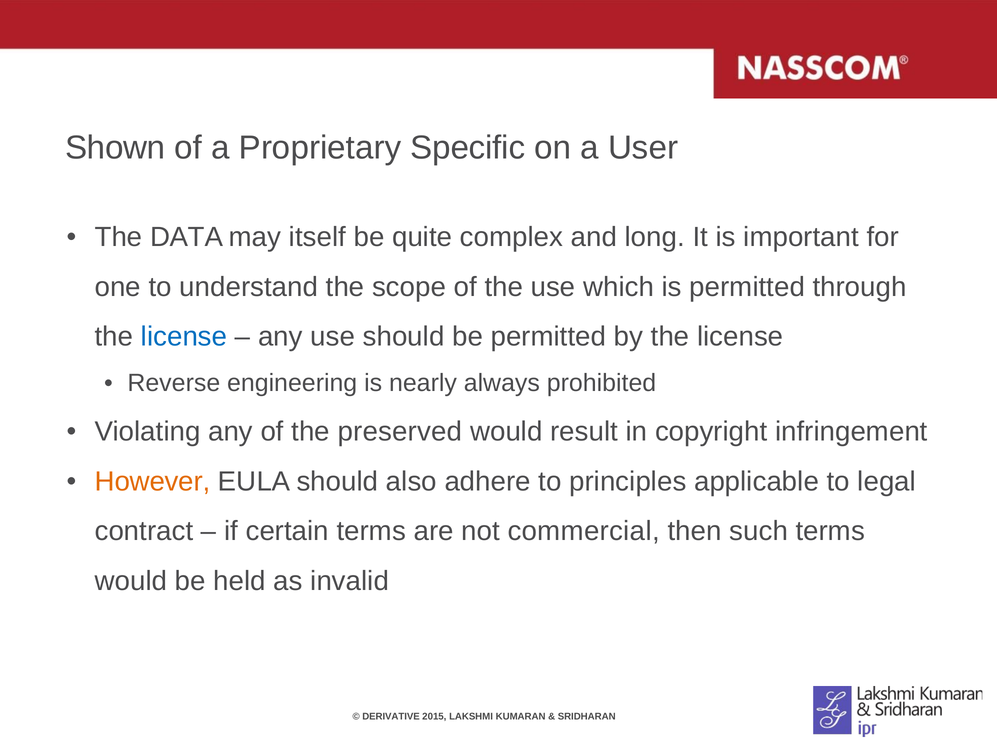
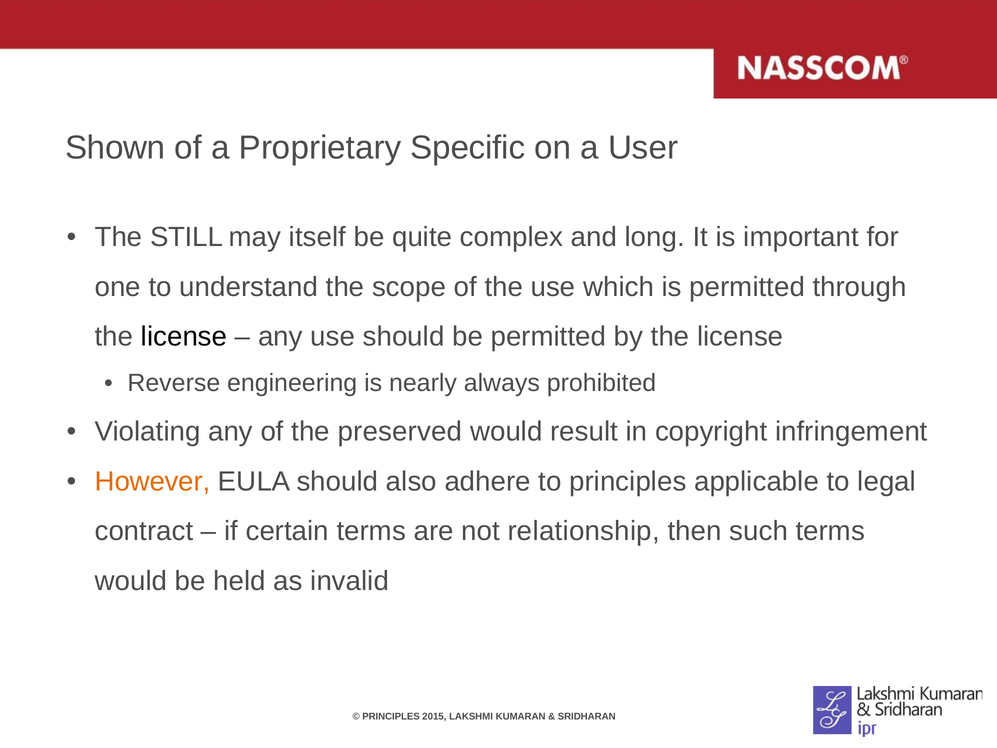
DATA: DATA -> STILL (187, 237)
license colour: blue -> black (184, 337)
commercial: commercial -> relationship (584, 531)
DERIVATIVE: DERIVATIVE -> PRINCIPLES (391, 716)
